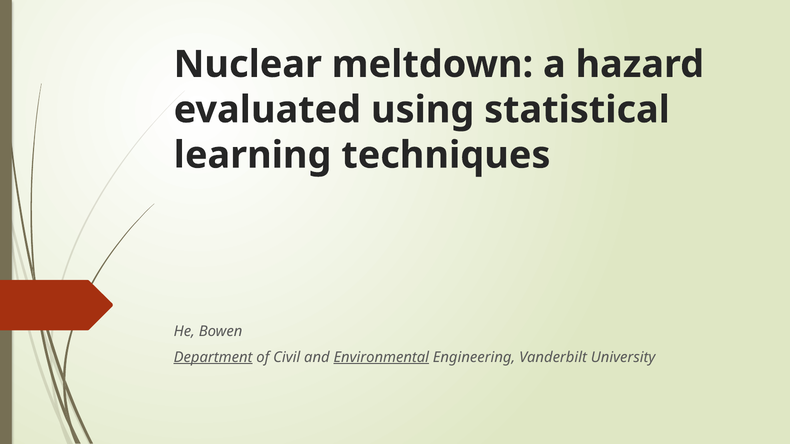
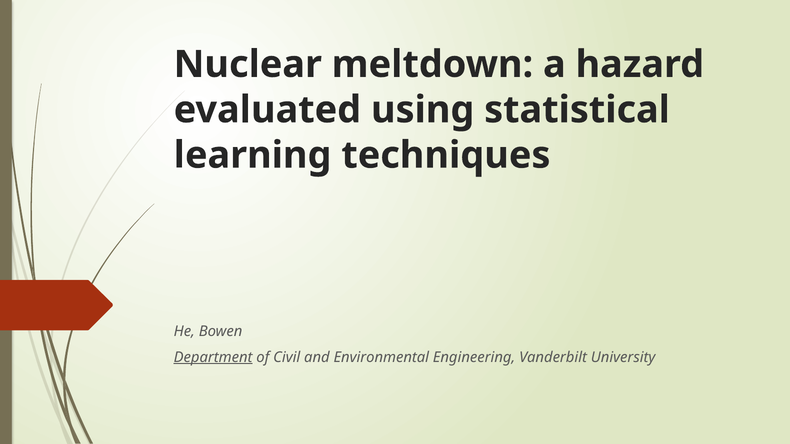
Environmental underline: present -> none (381, 358)
